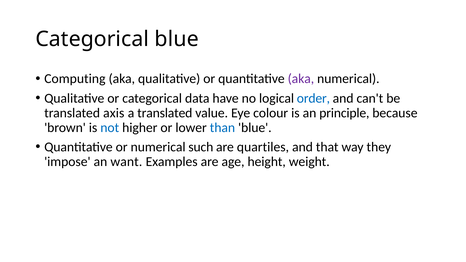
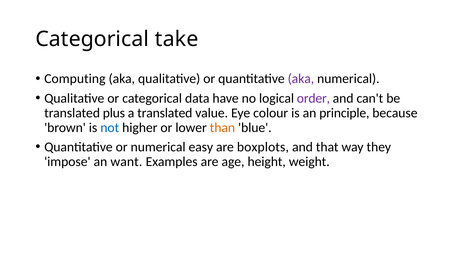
Categorical blue: blue -> take (177, 39)
order colour: blue -> purple (313, 98)
axis: axis -> plus (114, 113)
than colour: blue -> orange (222, 128)
such: such -> easy (201, 147)
quartiles: quartiles -> boxplots (263, 147)
